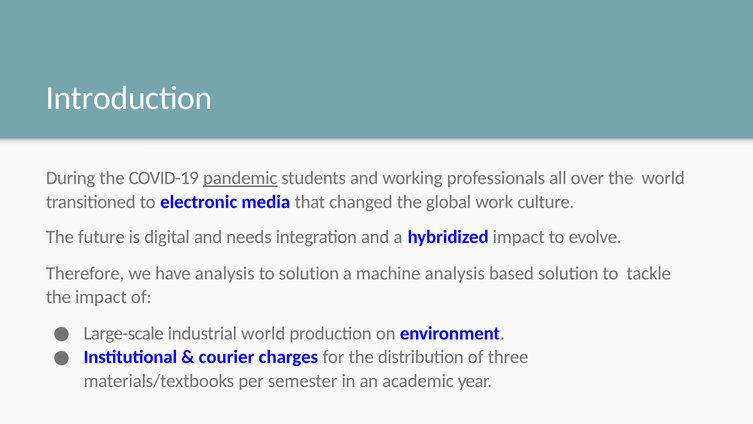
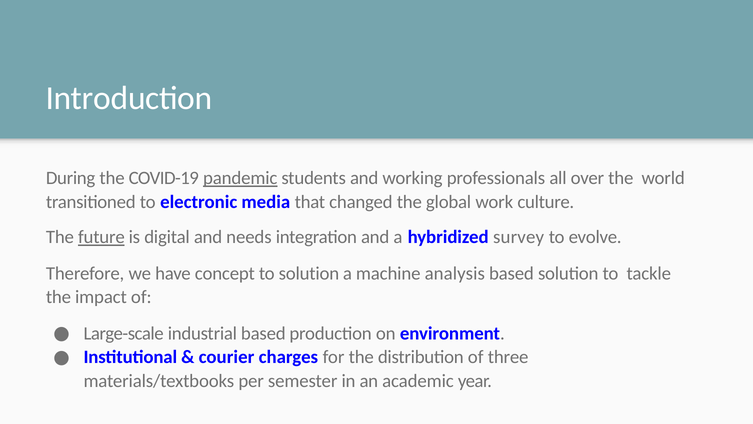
future underline: none -> present (101, 237)
hybridized impact: impact -> survey (519, 237)
have analysis: analysis -> concept (225, 273)
industrial world: world -> based (263, 333)
